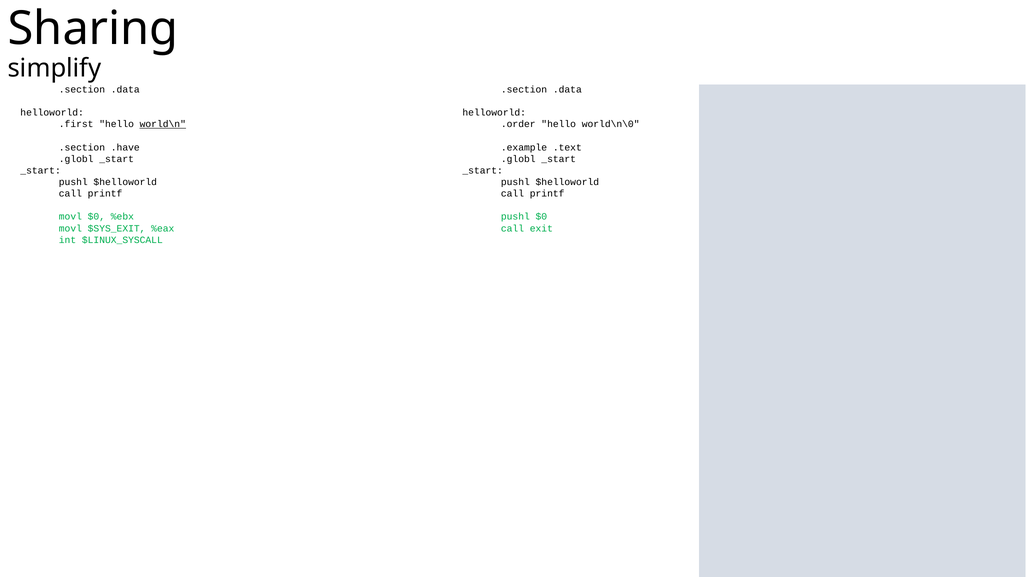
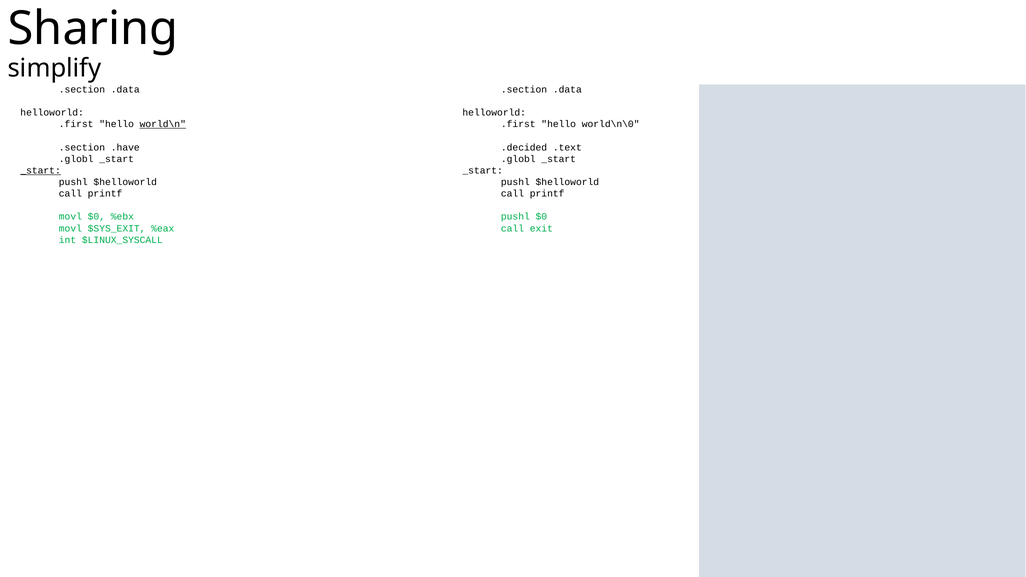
.order: .order -> .first (518, 124)
.example: .example -> .decided (524, 147)
_start underline: none -> present (41, 171)
